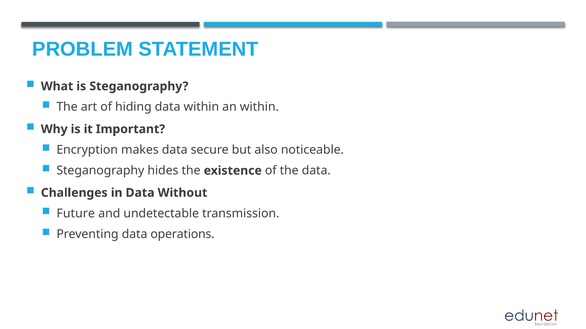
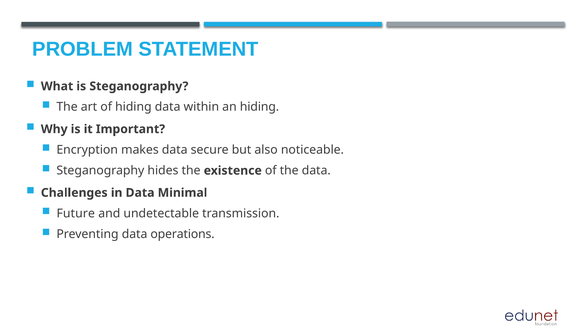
an within: within -> hiding (259, 107)
Without: Without -> Minimal (183, 193)
